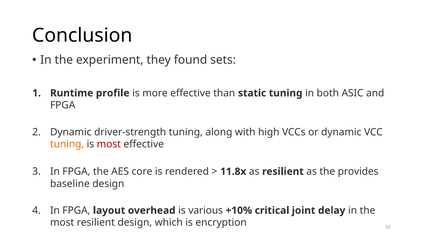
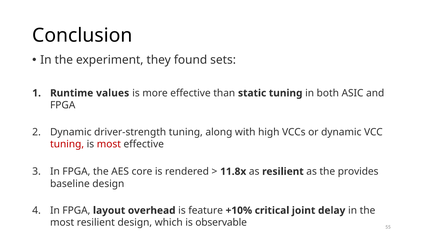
profile: profile -> values (113, 93)
tuning colour: orange -> red (67, 144)
various: various -> feature (206, 210)
encryption: encryption -> observable (221, 223)
